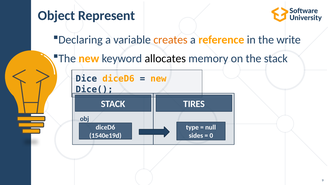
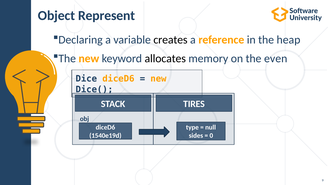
creates colour: orange -> black (170, 40)
write: write -> heap (288, 40)
the stack: stack -> even (276, 58)
